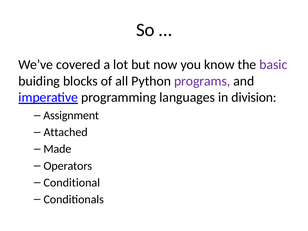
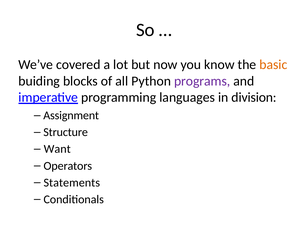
basic colour: purple -> orange (273, 65)
Attached: Attached -> Structure (66, 132)
Made: Made -> Want (57, 149)
Conditional: Conditional -> Statements (72, 183)
